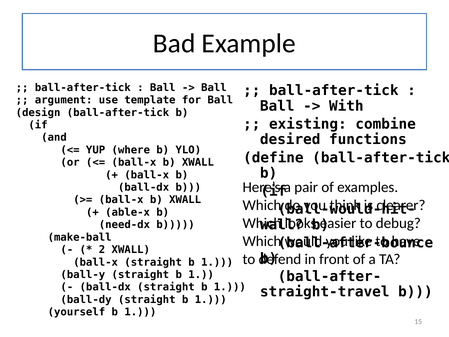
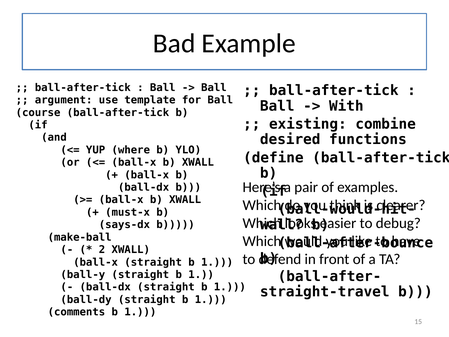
design: design -> course (38, 112)
able-x: able-x -> must-x (128, 212)
need-dx: need-dx -> says-dx (124, 225)
yourself: yourself -> comments (76, 312)
